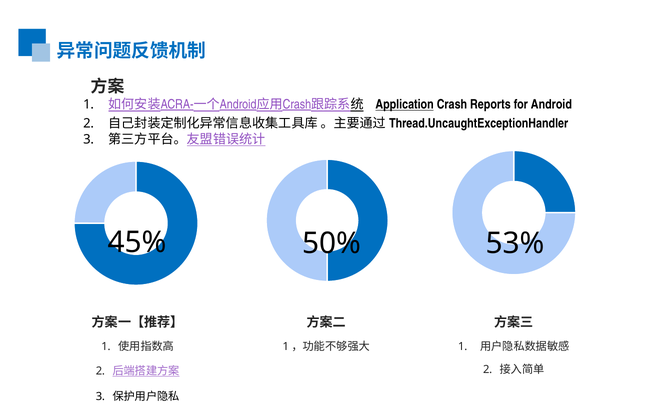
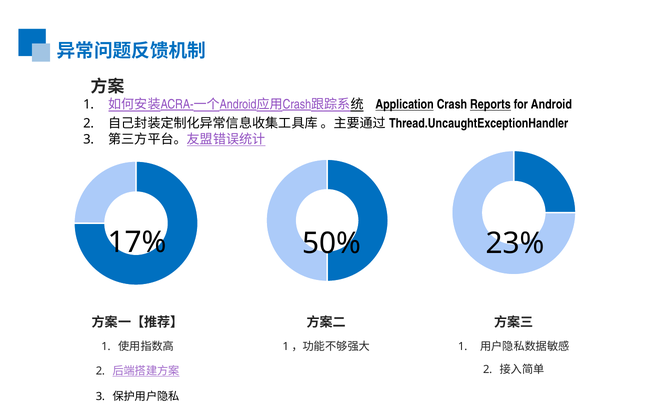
Reports underline: none -> present (490, 104)
45%: 45% -> 17% (137, 242)
53%: 53% -> 23% (515, 243)
